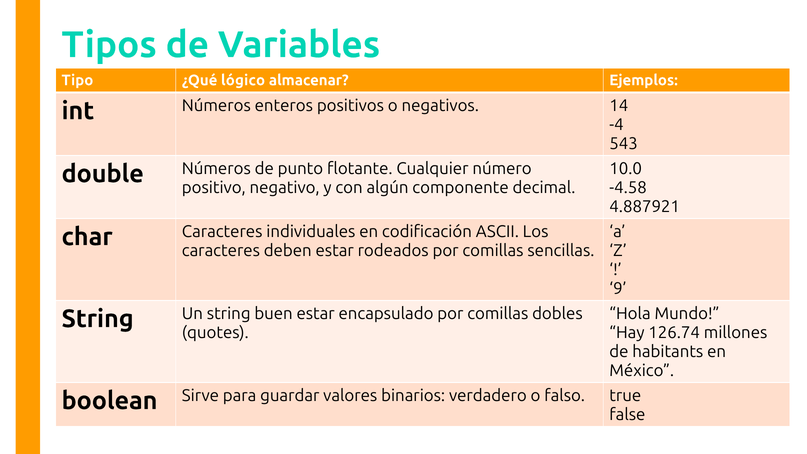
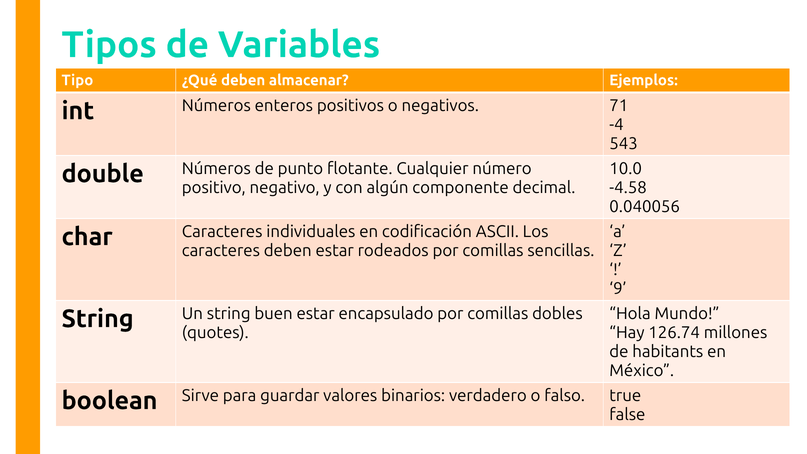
¿Qué lógico: lógico -> deben (243, 80)
14: 14 -> 71 (619, 106)
4.887921: 4.887921 -> 0.040056 (645, 207)
